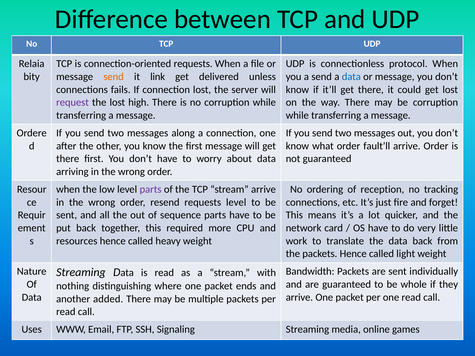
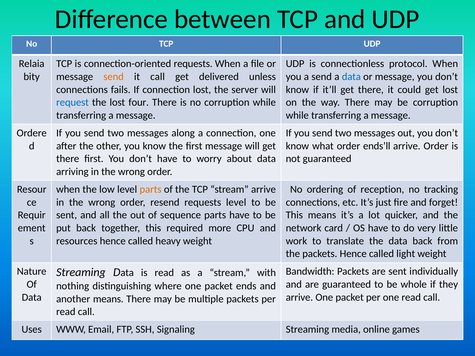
it link: link -> call (158, 77)
request colour: purple -> blue (72, 103)
high: high -> four (139, 103)
fault’ll: fault’ll -> ends’ll (377, 146)
parts colour: purple -> orange (151, 190)
another added: added -> means (108, 299)
